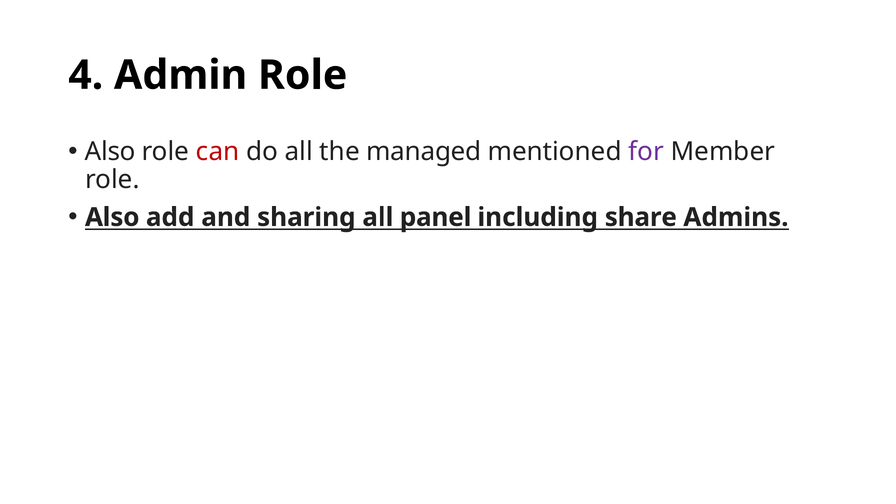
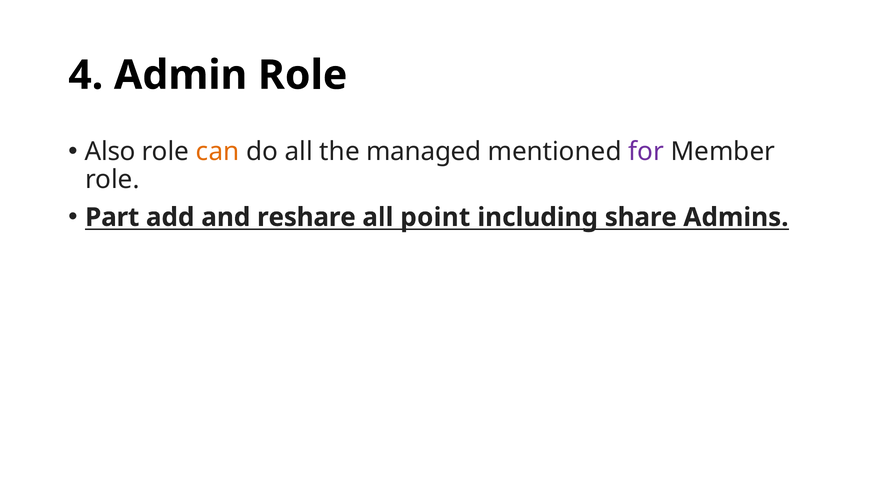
can colour: red -> orange (218, 151)
Also: Also -> Part (112, 217)
sharing: sharing -> reshare (306, 217)
panel: panel -> point (435, 217)
